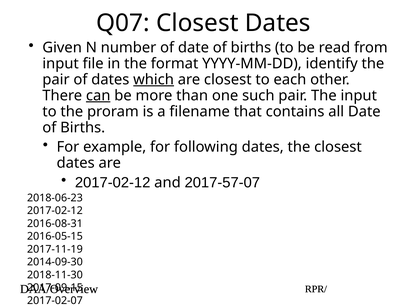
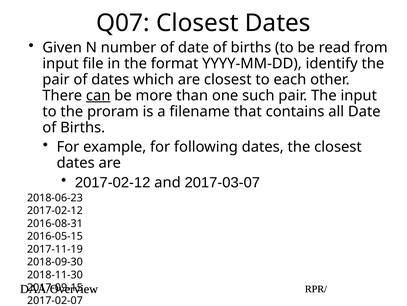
which underline: present -> none (154, 79)
2017-57-07: 2017-57-07 -> 2017-03-07 (222, 182)
2014-09-30: 2014-09-30 -> 2018-09-30 (55, 261)
